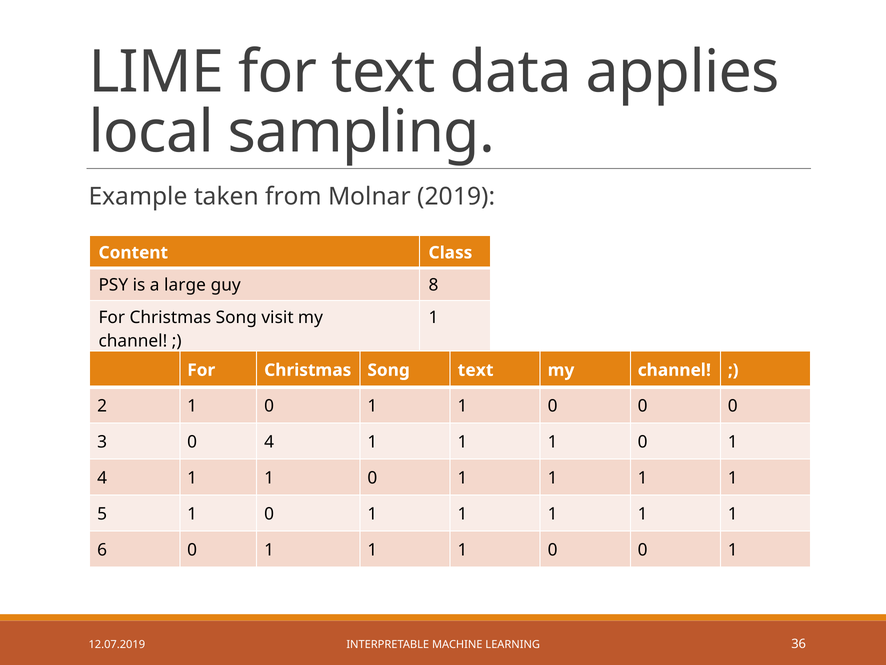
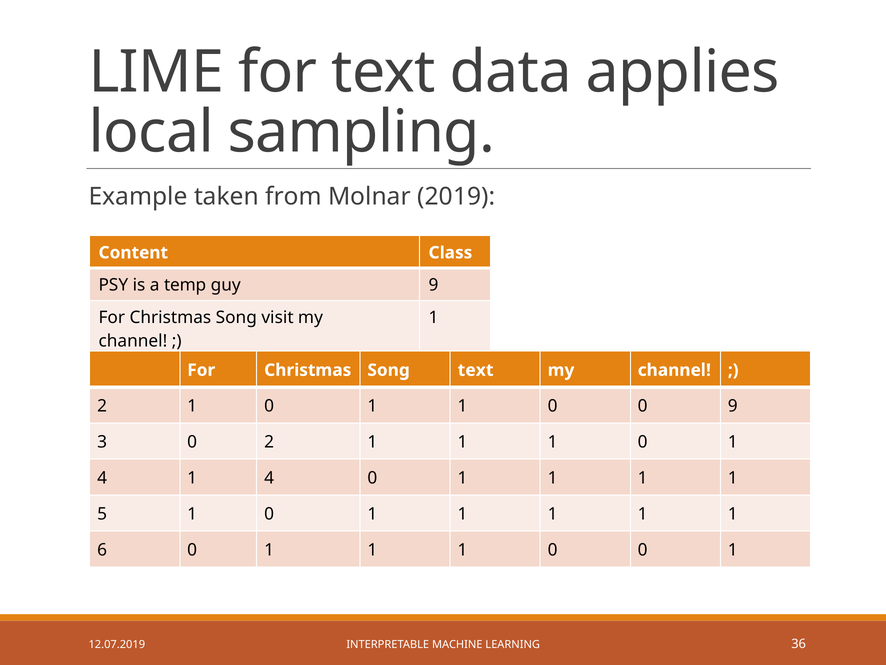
large: large -> temp (185, 285)
guy 8: 8 -> 9 (433, 285)
0 0 0: 0 -> 9 (733, 406)
0 4: 4 -> 2 (269, 442)
1: 1 -> 4 (269, 478)
